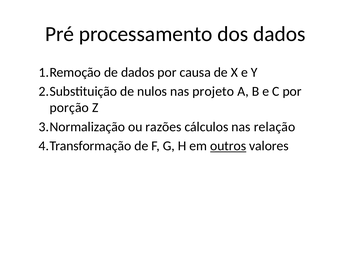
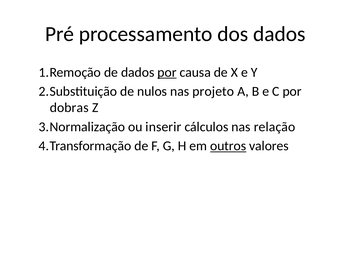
por underline: none -> present (167, 72)
porção: porção -> dobras (69, 108)
razões: razões -> inserir (163, 127)
